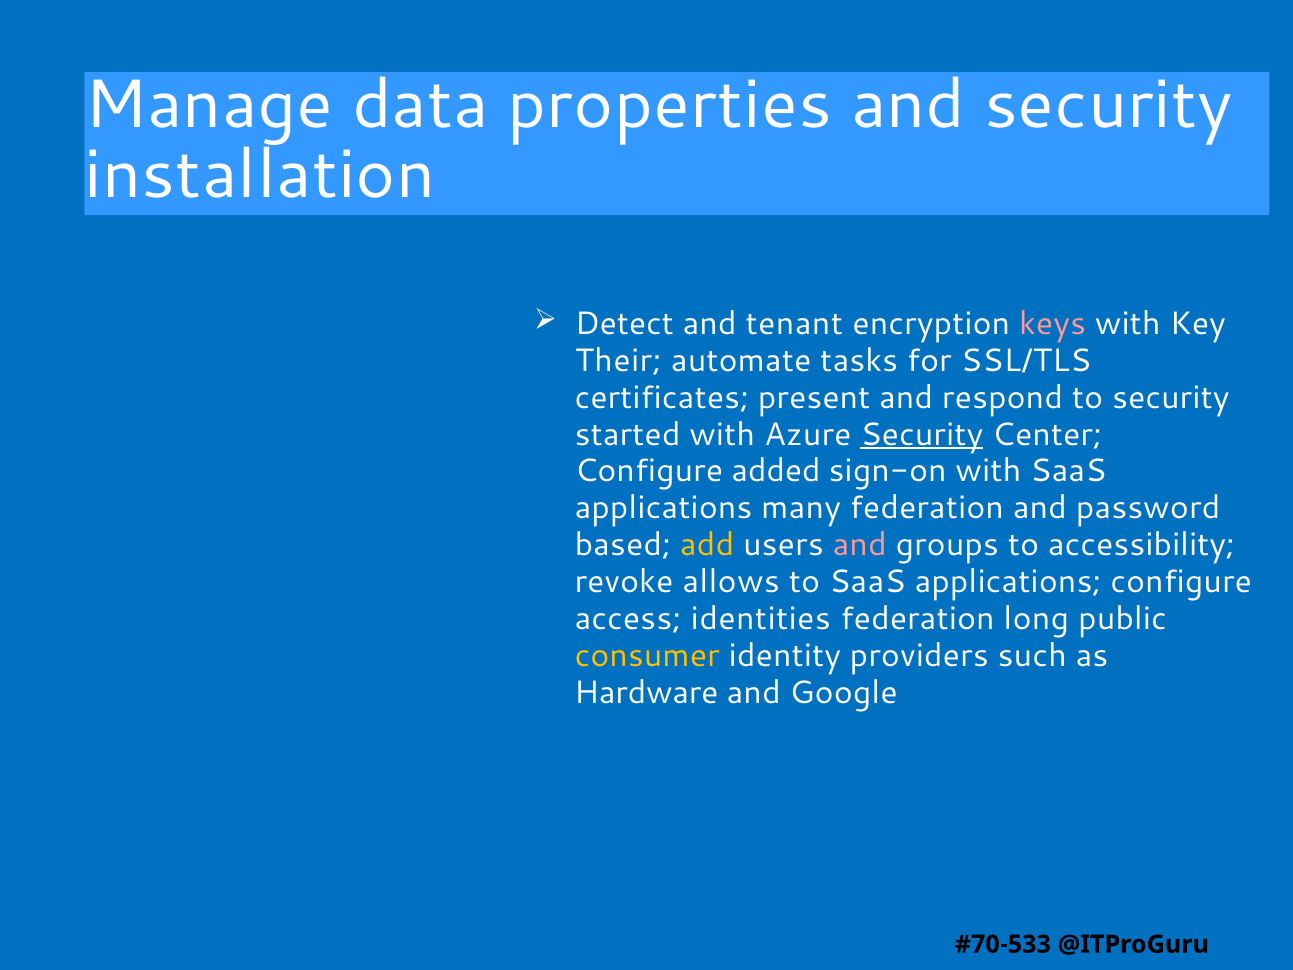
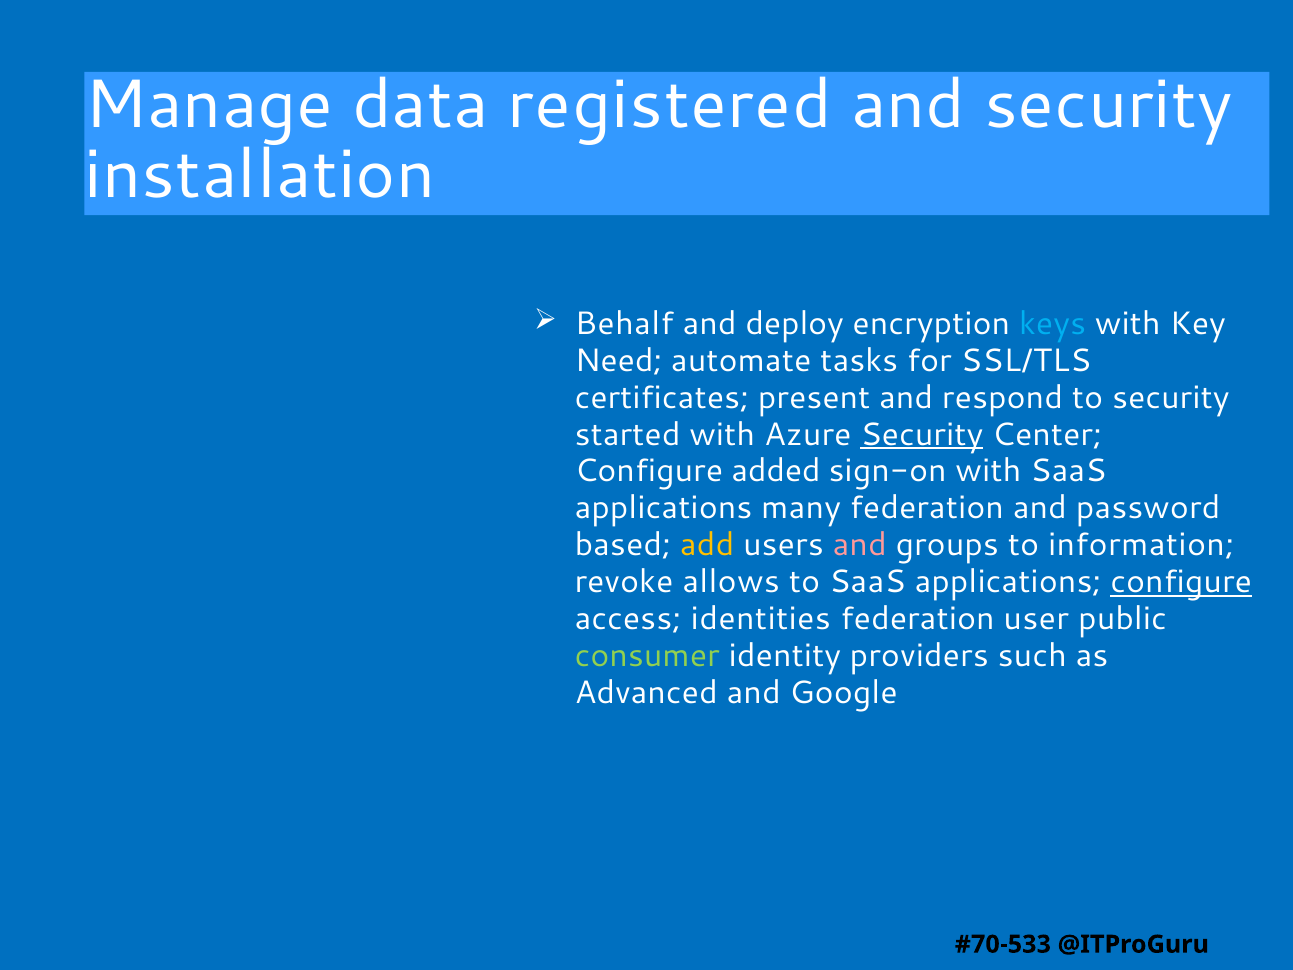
properties: properties -> registered (670, 105)
Detect: Detect -> Behalf (624, 324)
tenant: tenant -> deploy (795, 324)
keys colour: pink -> light blue (1053, 324)
Their: Their -> Need (618, 361)
accessibility: accessibility -> information (1141, 545)
configure underline: none -> present (1181, 582)
long: long -> user (1036, 619)
consumer colour: yellow -> light green (647, 655)
Hardware: Hardware -> Advanced (646, 692)
